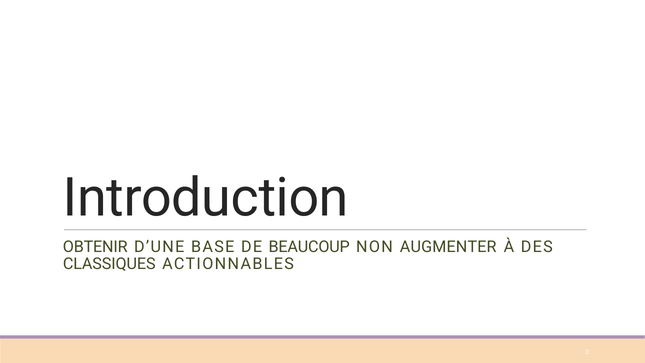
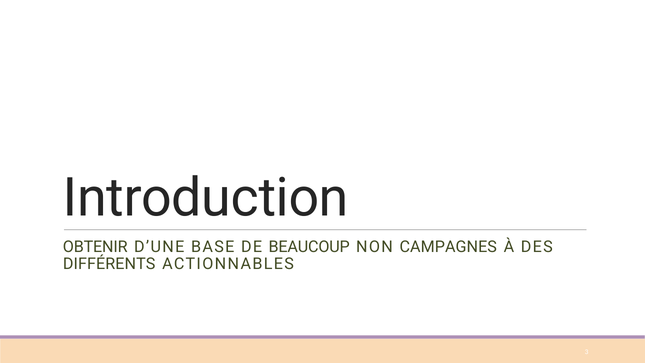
AUGMENTER: AUGMENTER -> CAMPAGNES (448, 247)
CLASSIQUES: CLASSIQUES -> DIFFÉRENTS (109, 264)
